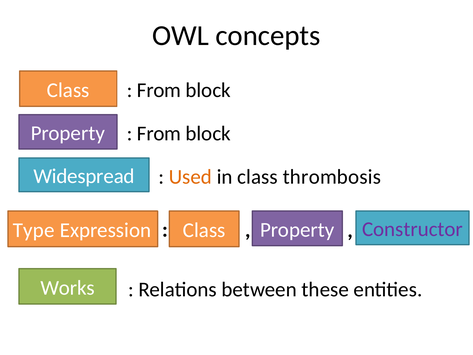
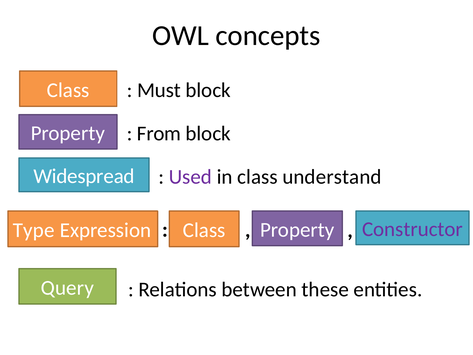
From: From -> Must (159, 90)
Used colour: orange -> purple (190, 177)
thrombosis: thrombosis -> understand (332, 177)
Works: Works -> Query (67, 288)
